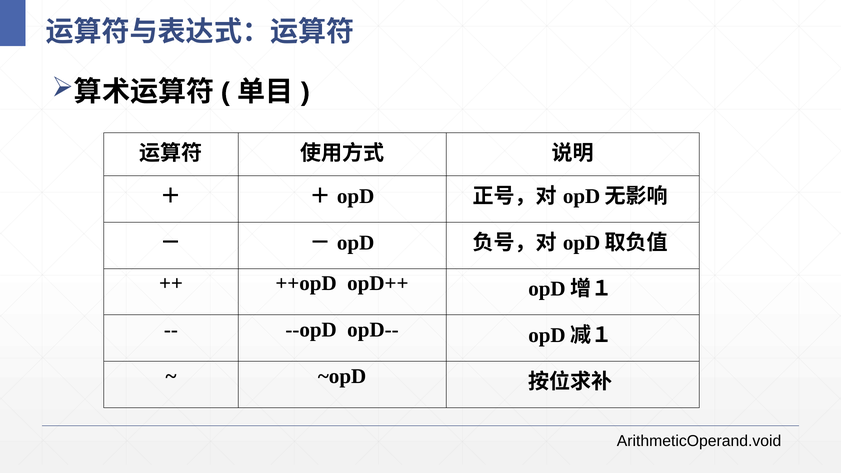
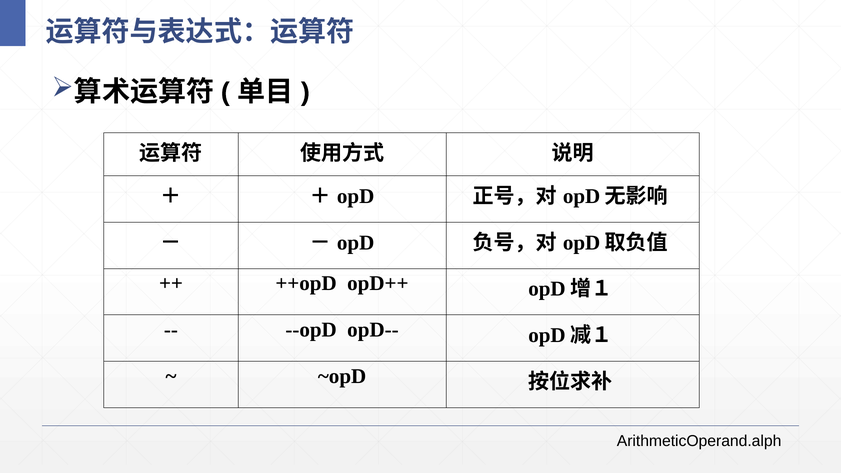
ArithmeticOperand.void: ArithmeticOperand.void -> ArithmeticOperand.alph (699, 441)
